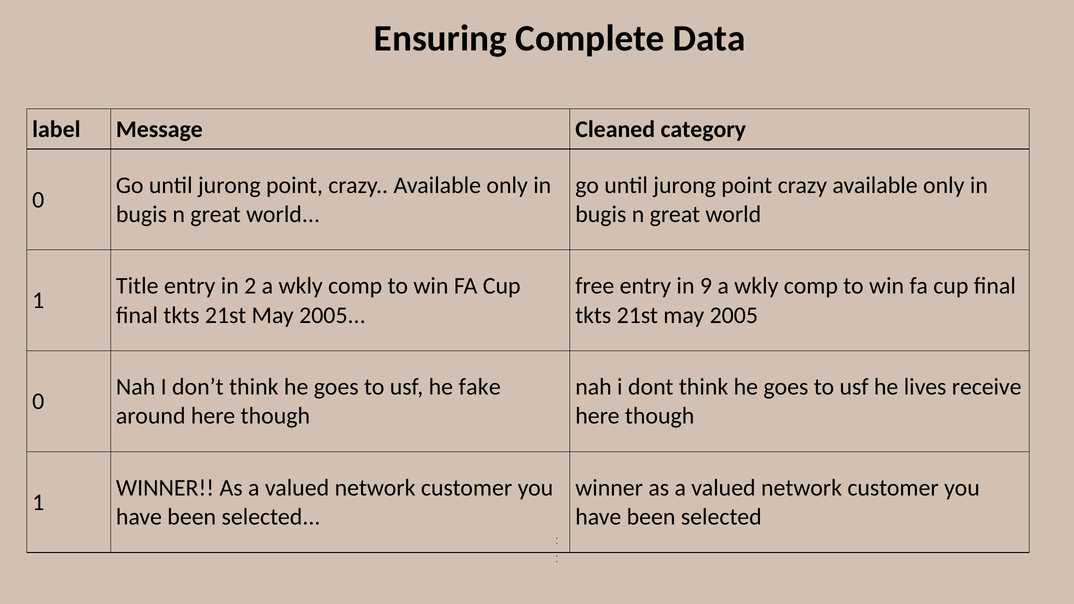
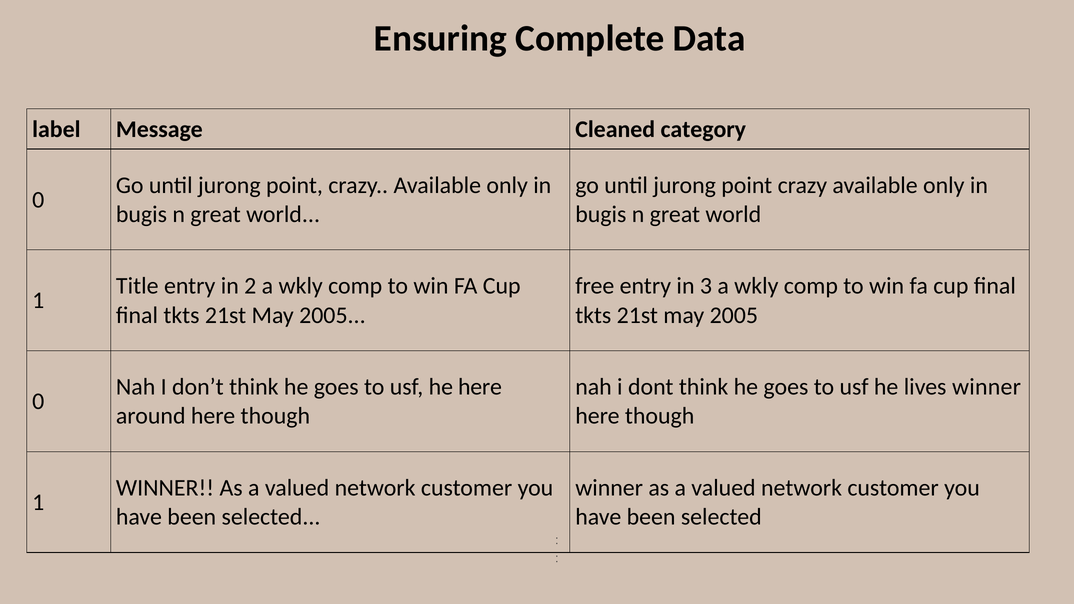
9: 9 -> 3 (706, 286)
he fake: fake -> here (480, 387)
lives receive: receive -> winner (987, 387)
